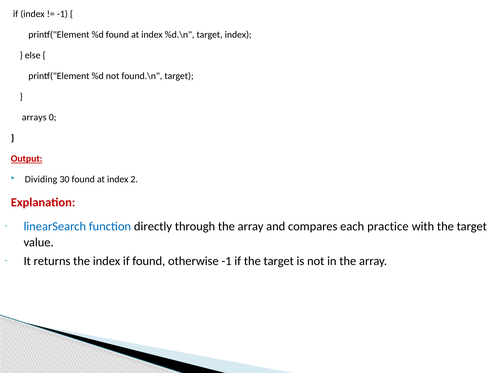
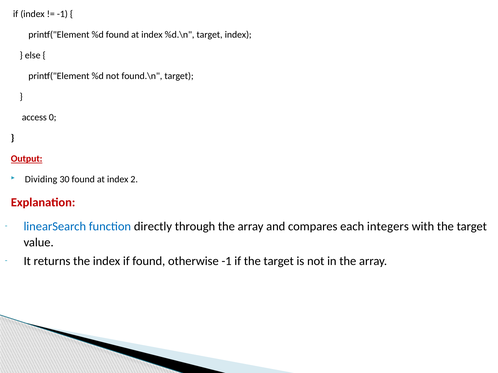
arrays: arrays -> access (34, 118)
practice: practice -> integers (388, 227)
